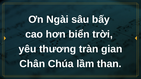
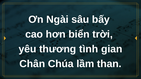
tràn: tràn -> tình (89, 49)
